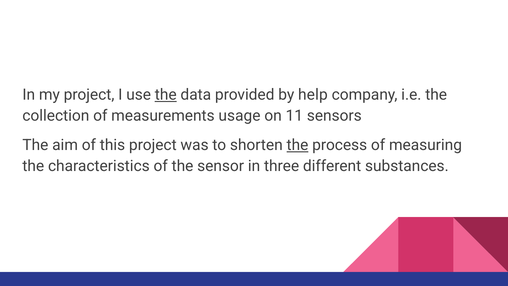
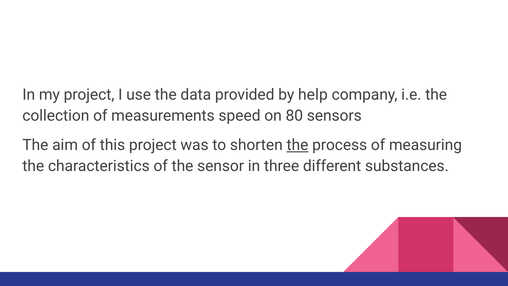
the underline: present -> none (166, 95)
usage: usage -> speed (240, 116)
11: 11 -> 80 (294, 116)
